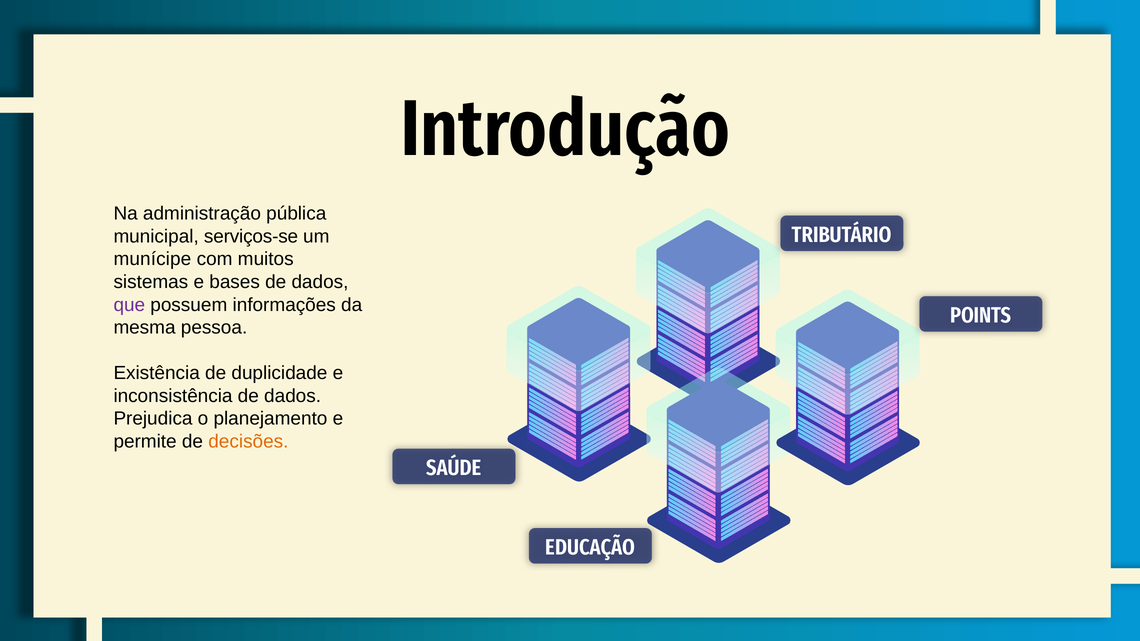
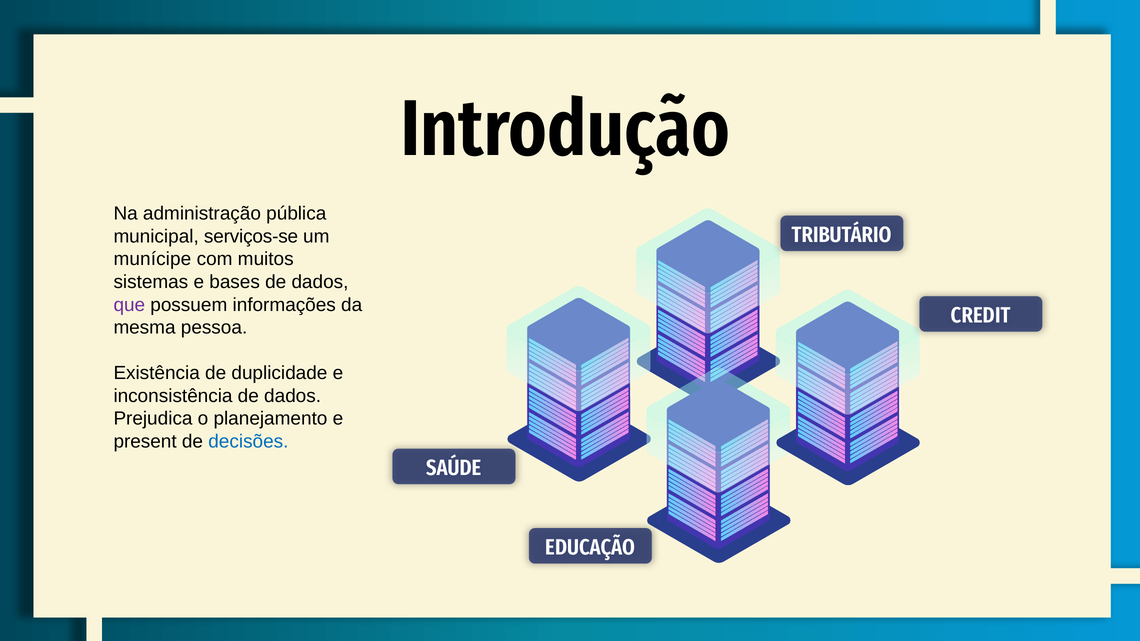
POINTS: POINTS -> CREDIT (981, 316)
permite: permite -> present (145, 442)
decisões colour: orange -> blue (248, 442)
